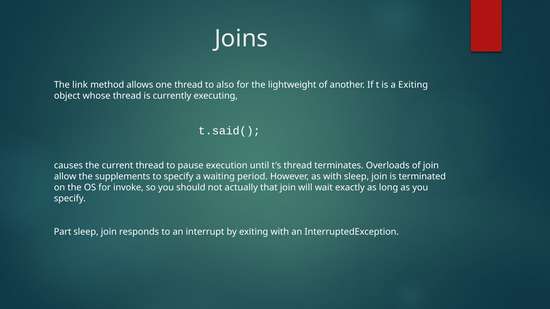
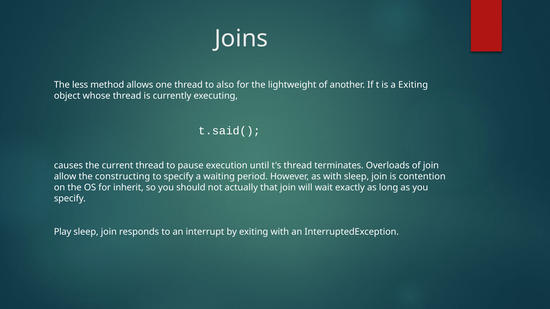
link: link -> less (80, 85)
supplements: supplements -> constructing (123, 177)
terminated: terminated -> contention (422, 177)
invoke: invoke -> inherit (128, 188)
Part: Part -> Play (63, 232)
